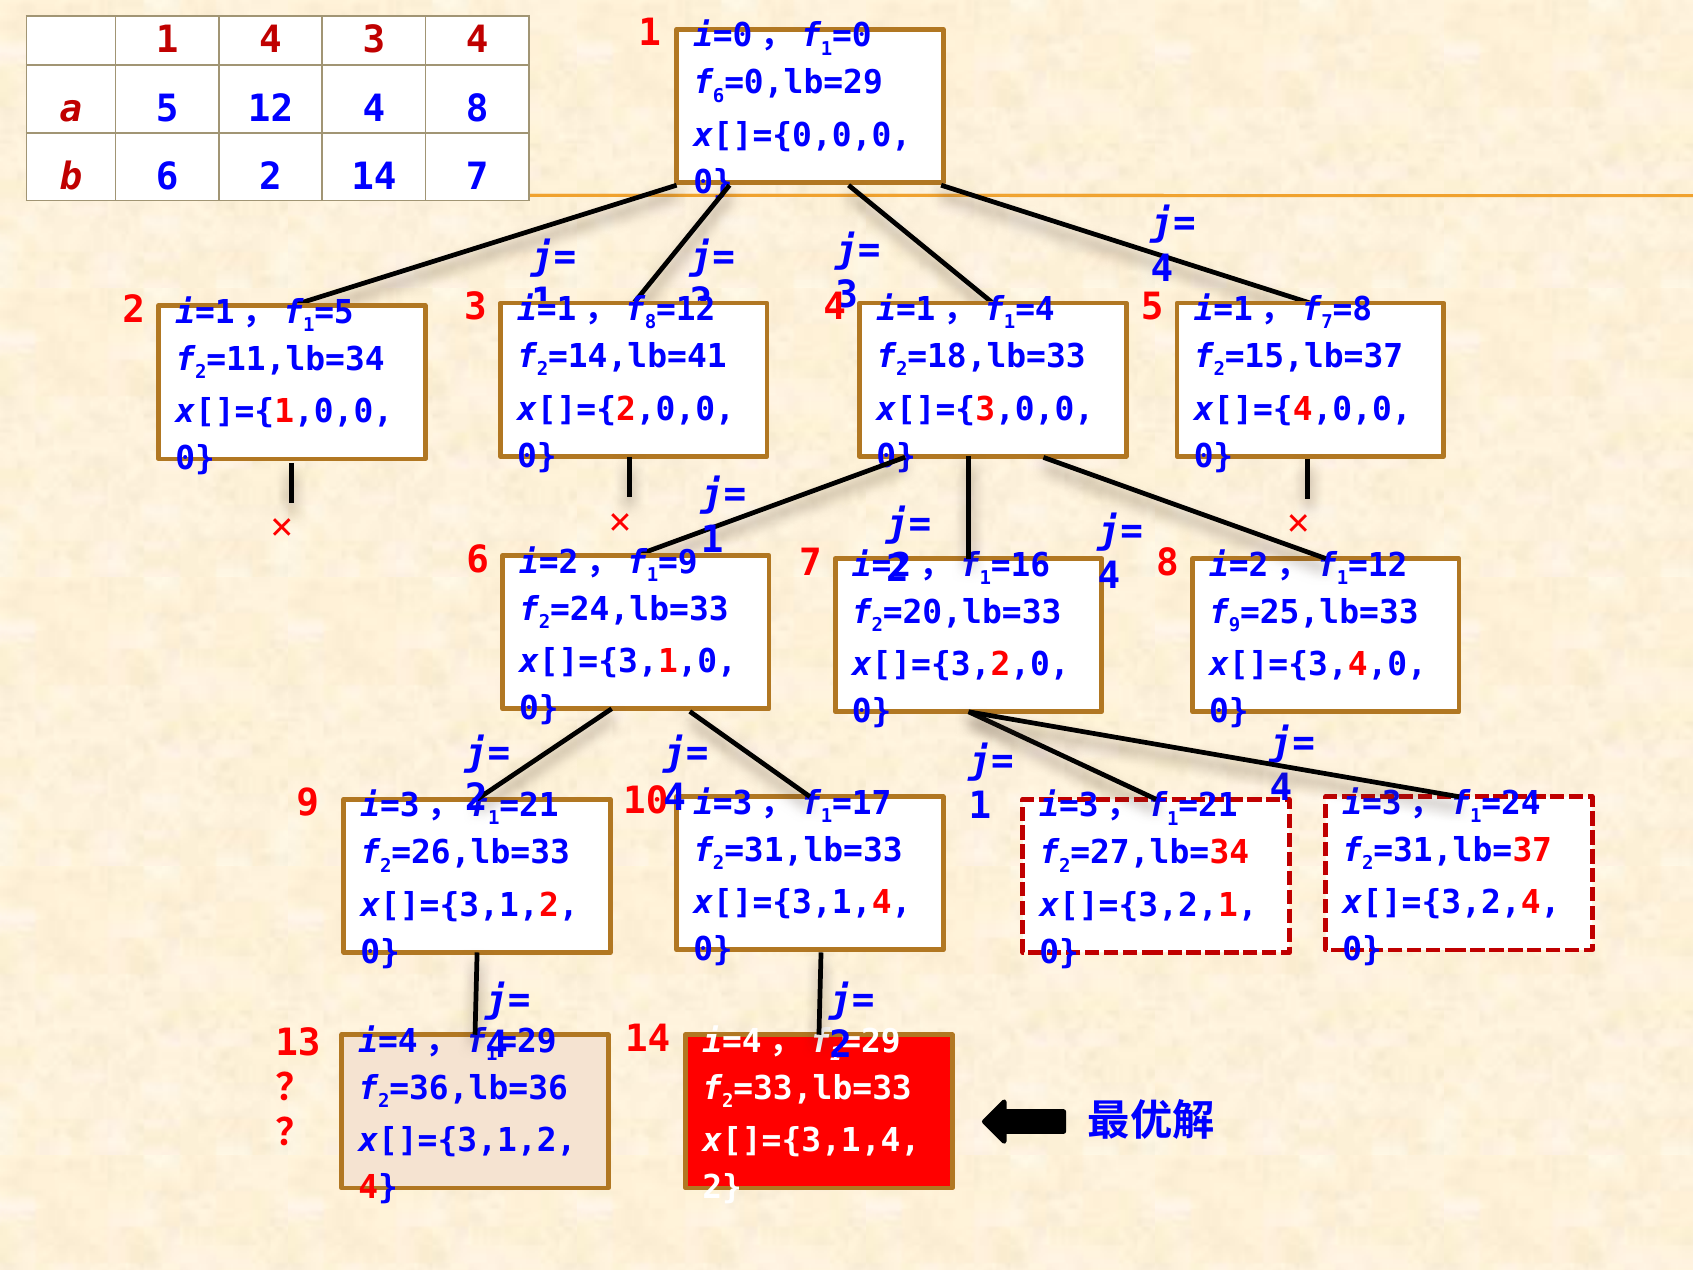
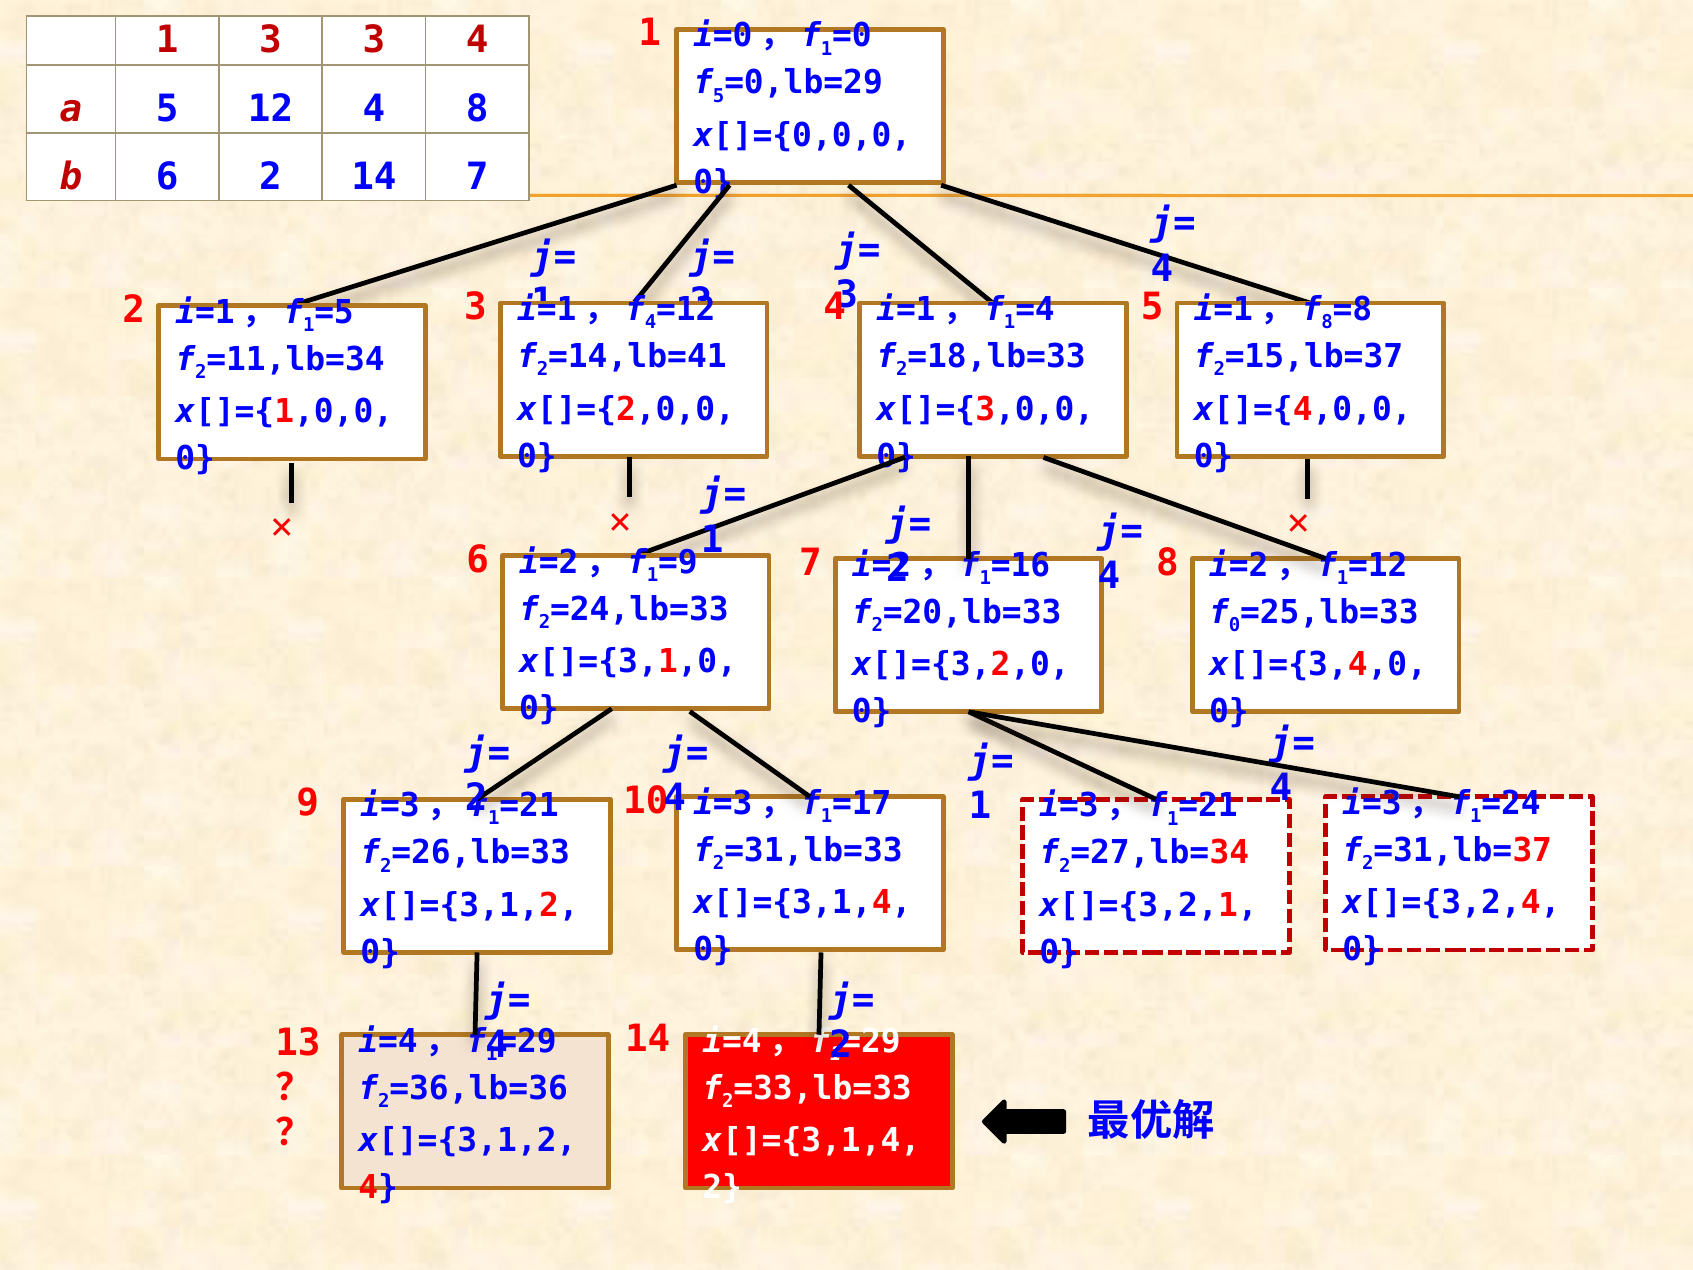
1 4: 4 -> 3 (271, 40)
6: 6 -> 5 (719, 96)
8: 8 -> 4 (651, 323)
7: 7 -> 8 (1327, 323)
9: 9 -> 0 (1235, 625)
